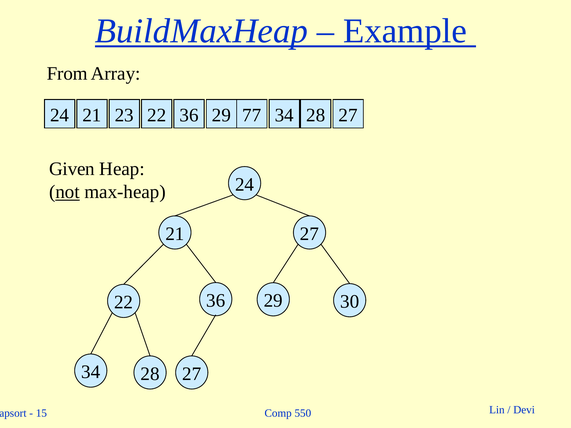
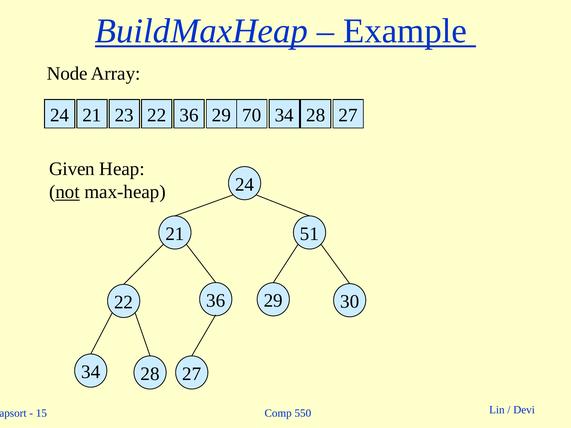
From: From -> Node (67, 73)
77: 77 -> 70 (252, 115)
21 27: 27 -> 51 (310, 234)
